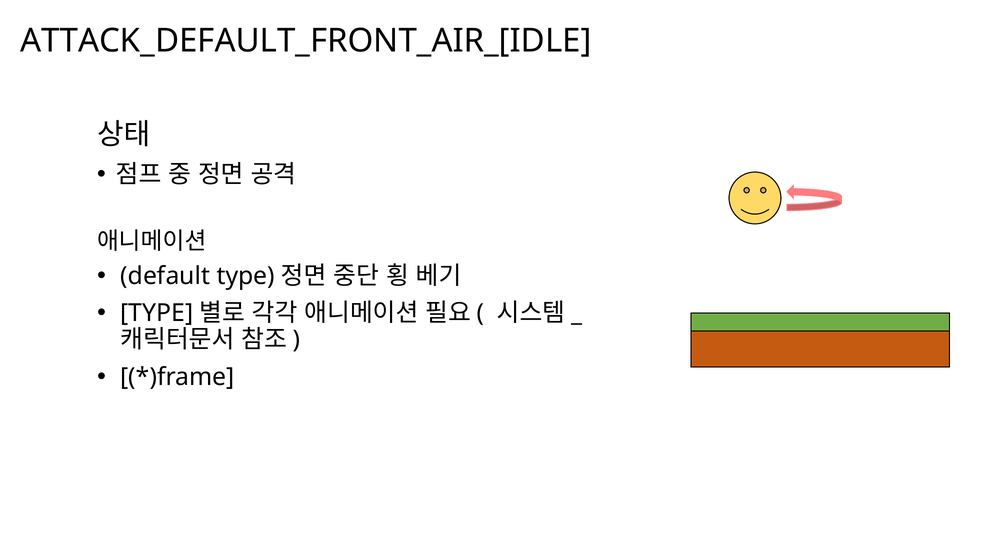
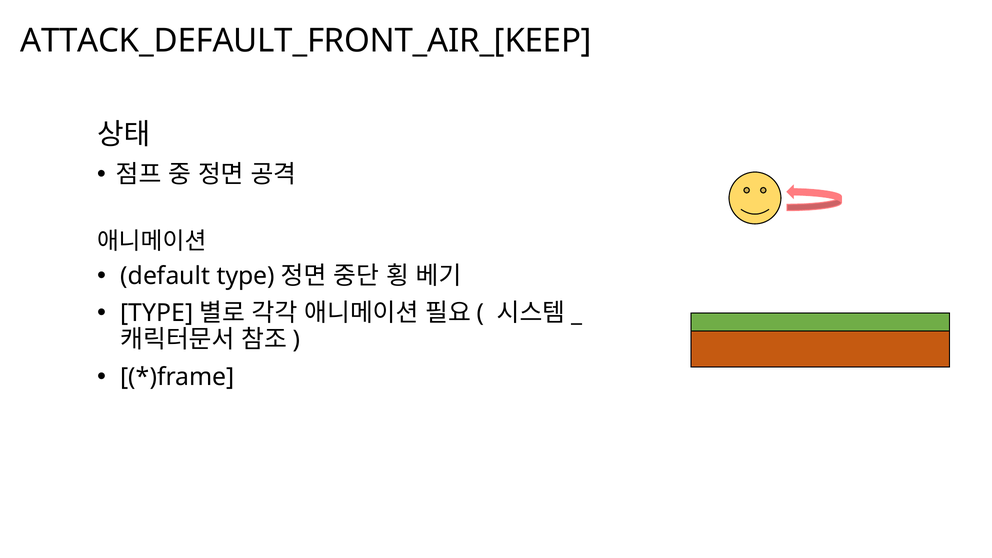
ATTACK_DEFAULT_FRONT_AIR_[IDLE: ATTACK_DEFAULT_FRONT_AIR_[IDLE -> ATTACK_DEFAULT_FRONT_AIR_[KEEP (306, 41)
